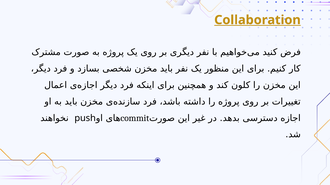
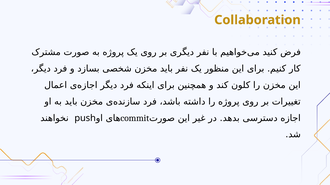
Collaboration underline: present -> none (257, 20)
